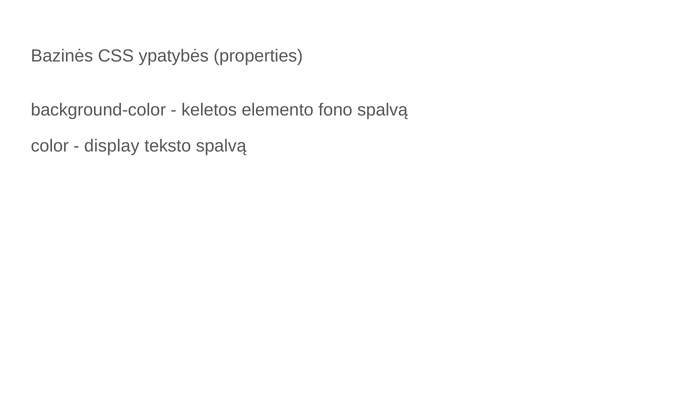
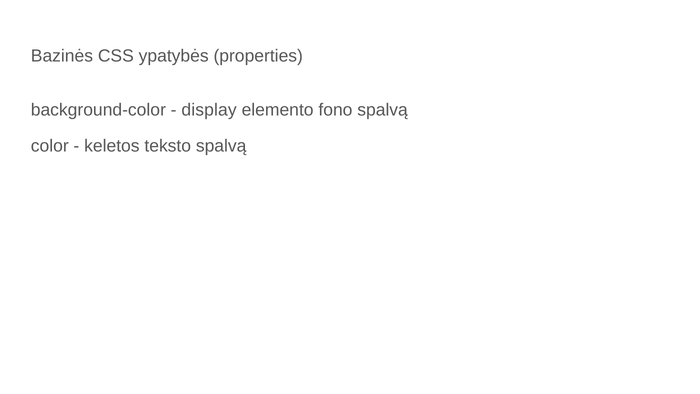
keletos: keletos -> display (209, 110)
display: display -> keletos (112, 146)
